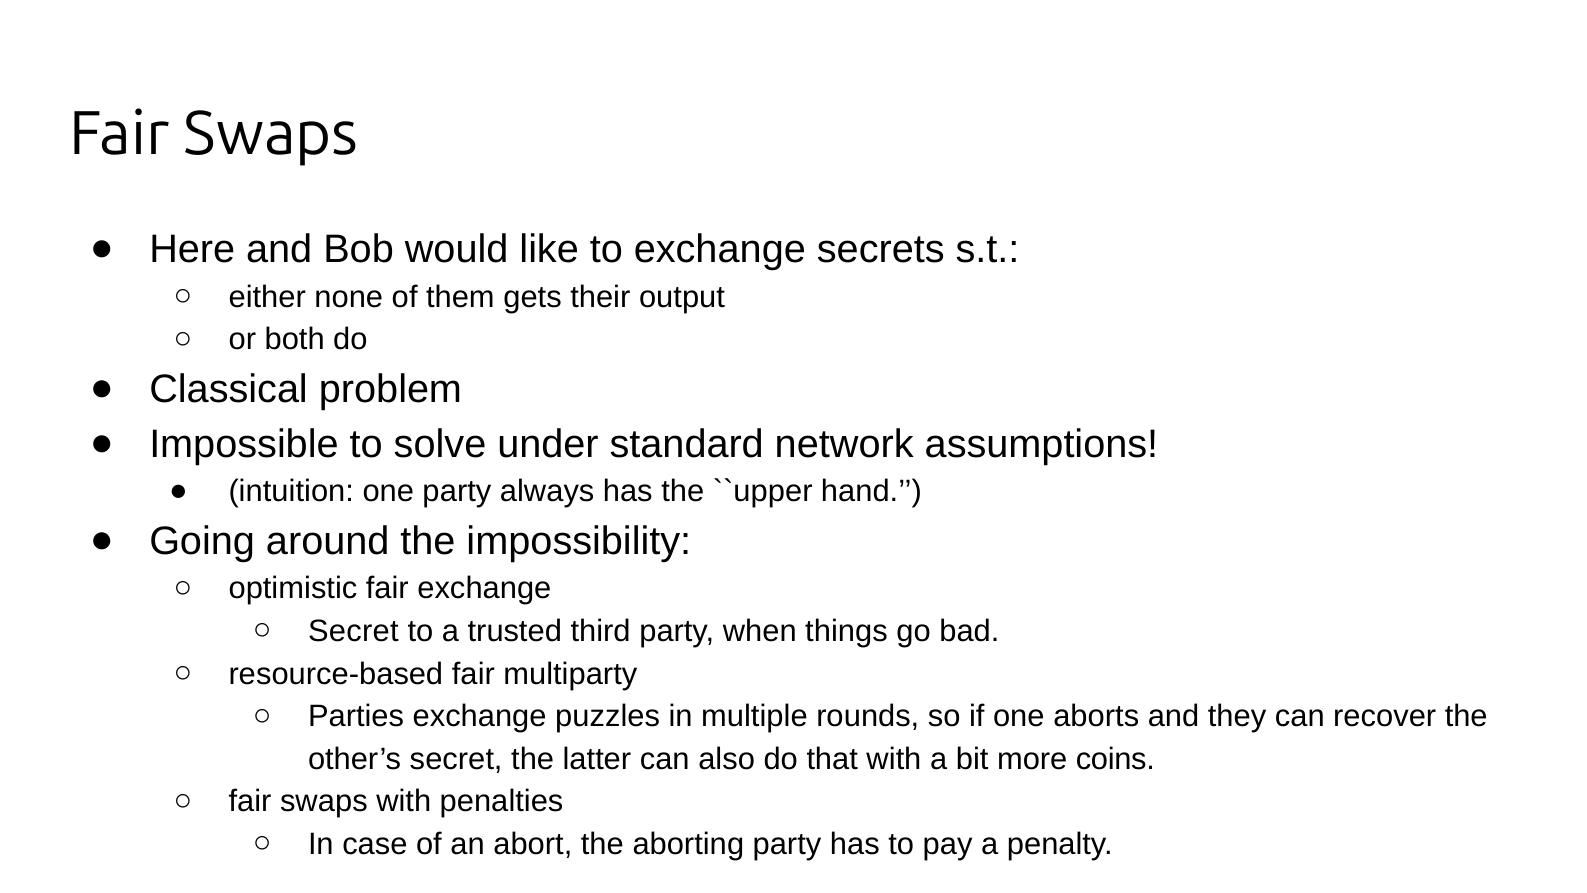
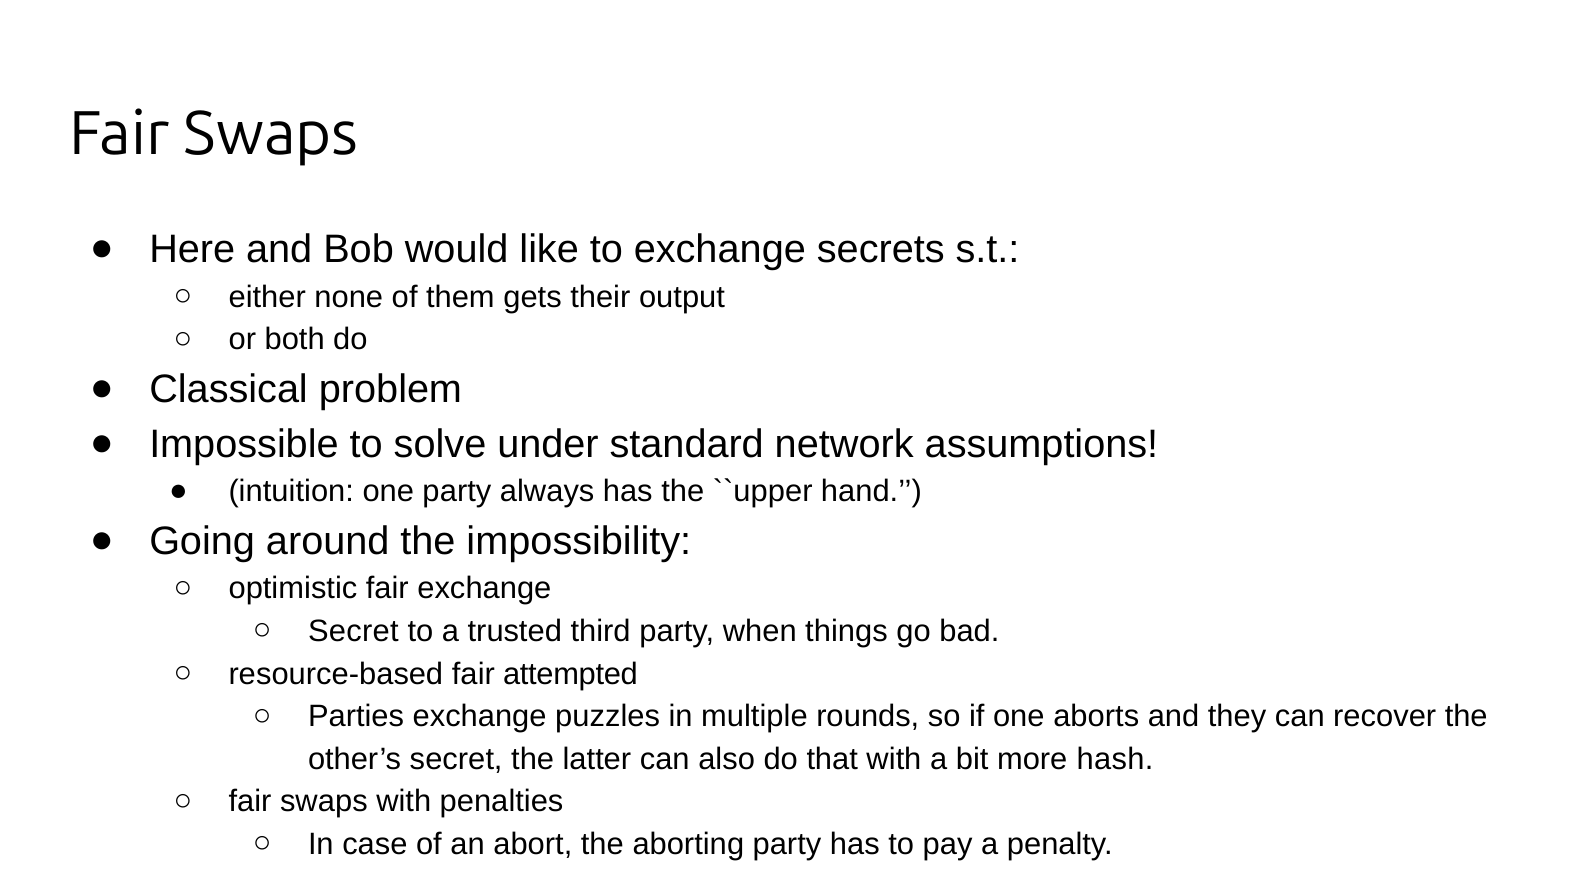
multiparty: multiparty -> attempted (570, 674)
coins: coins -> hash (1115, 759)
